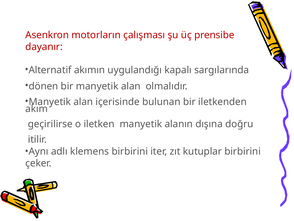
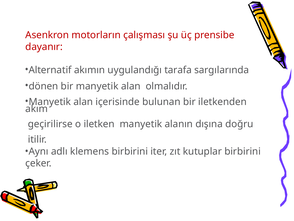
kapalı: kapalı -> tarafa (178, 70)
